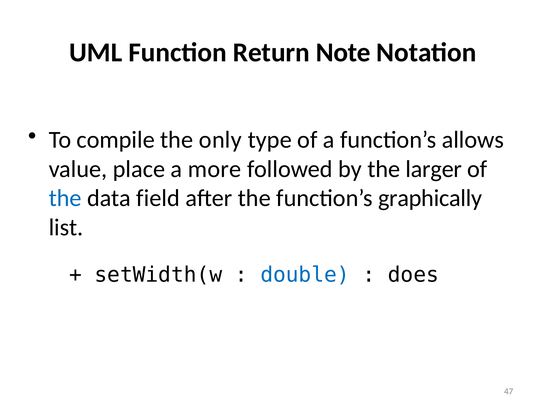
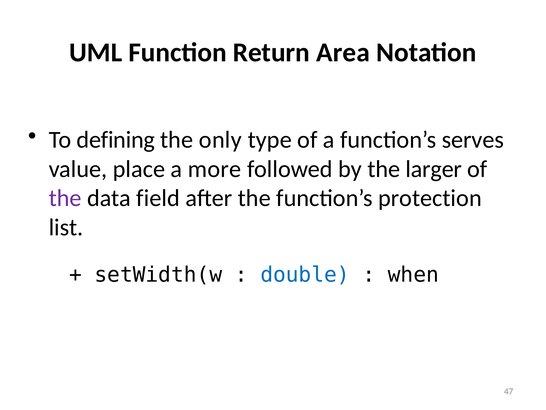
Note: Note -> Area (343, 52)
compile: compile -> defining (116, 140)
allows: allows -> serves (473, 140)
the colour: blue -> purple (65, 198)
graphically: graphically -> protection (430, 198)
does: does -> when (413, 275)
